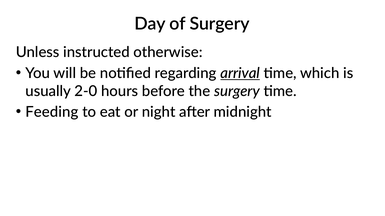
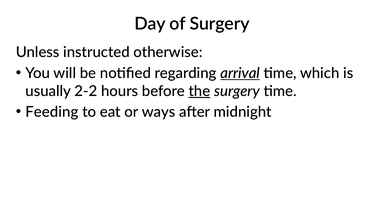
2-0: 2-0 -> 2-2 (86, 91)
the underline: none -> present (199, 91)
night: night -> ways (159, 112)
